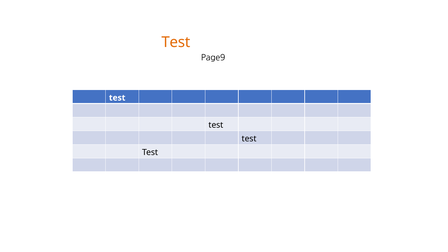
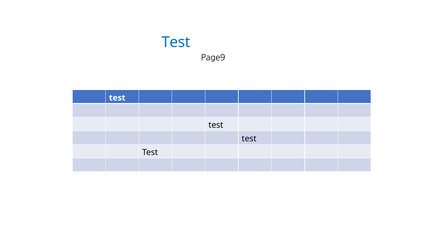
Test colour: orange -> blue (176, 42)
